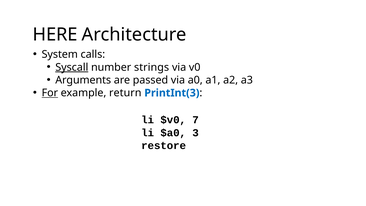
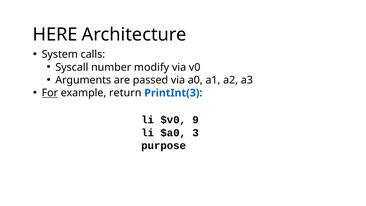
Syscall underline: present -> none (72, 67)
strings: strings -> modify (152, 67)
7: 7 -> 9 (196, 120)
restore: restore -> purpose (164, 145)
